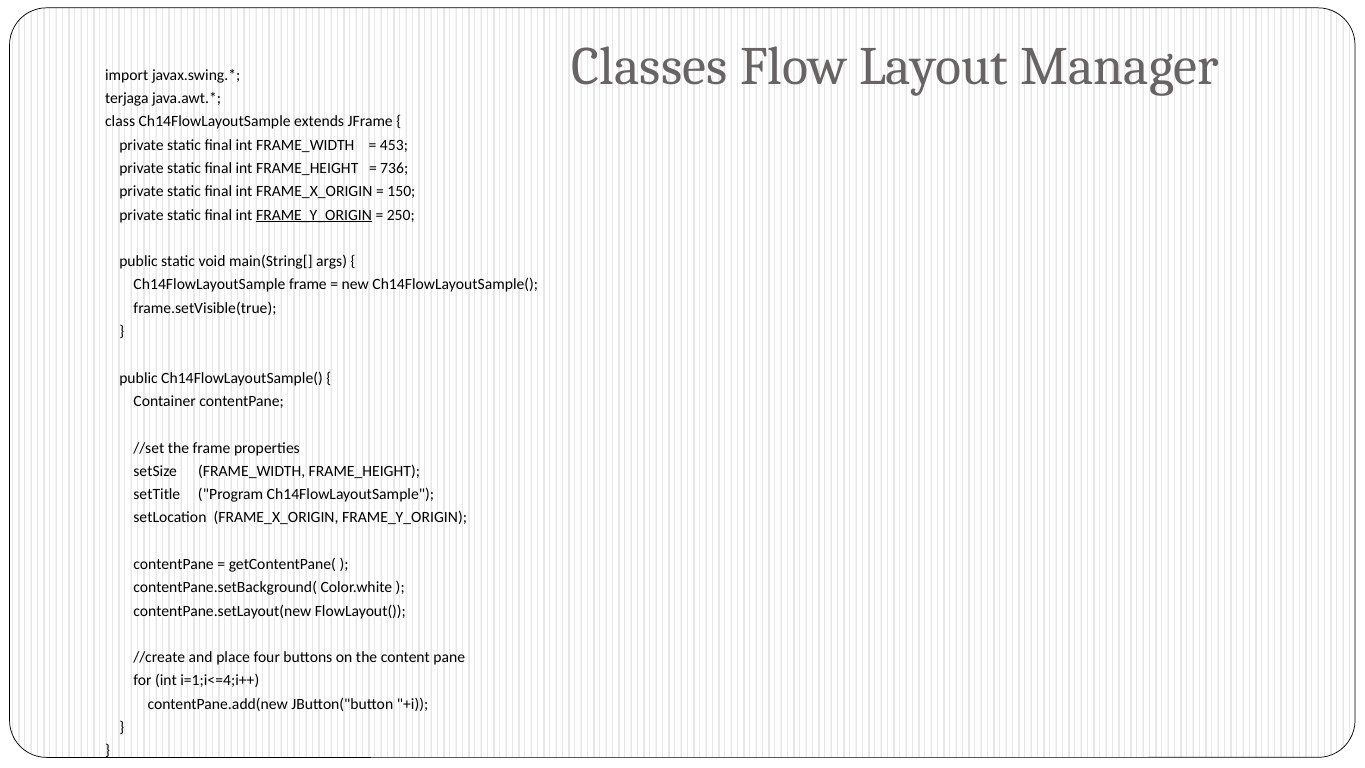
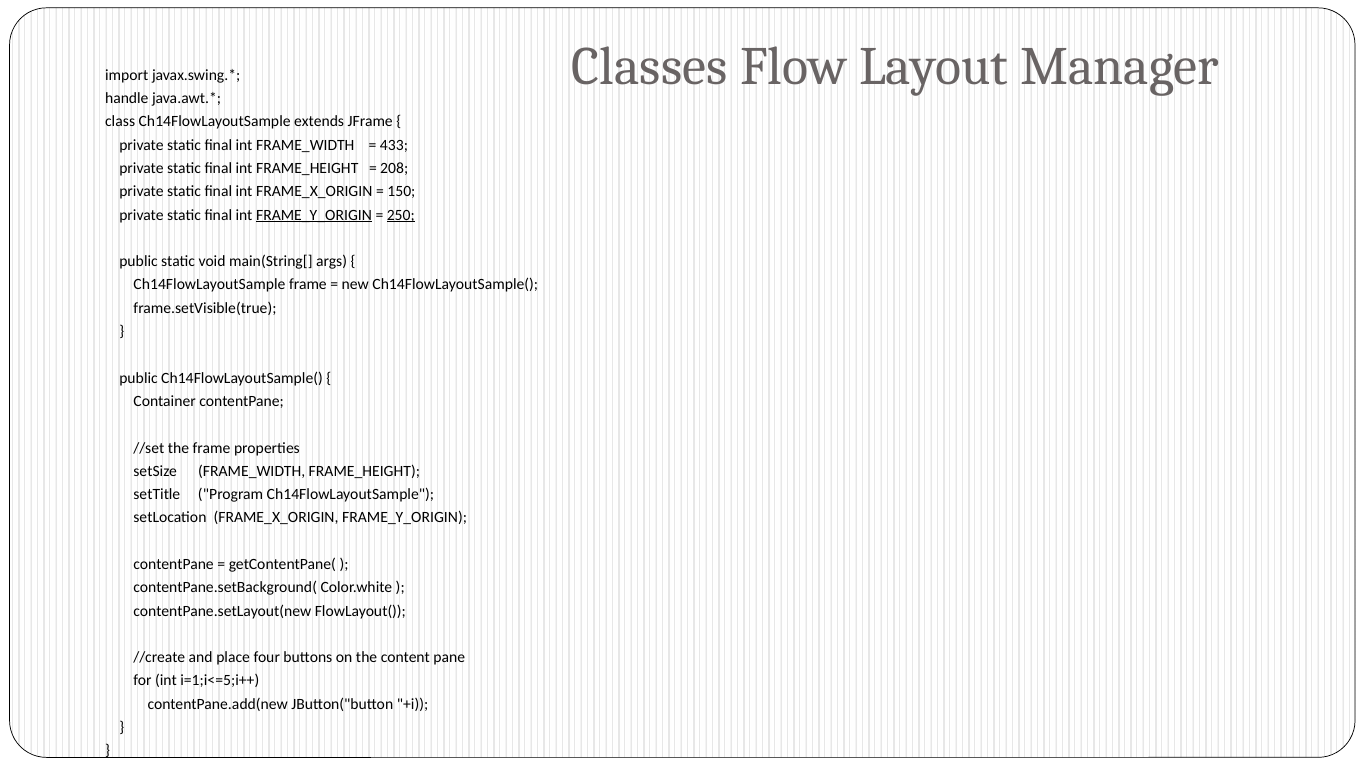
terjaga: terjaga -> handle (127, 98)
453: 453 -> 433 (394, 145)
736: 736 -> 208 (394, 168)
250 underline: none -> present (401, 215)
i=1;i<=4;i++: i=1;i<=4;i++ -> i=1;i<=5;i++ (220, 681)
